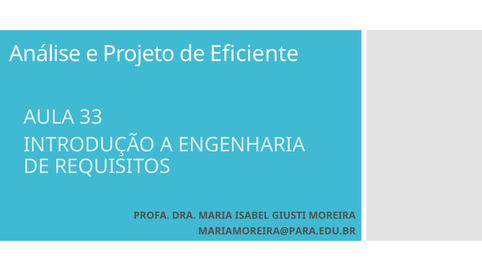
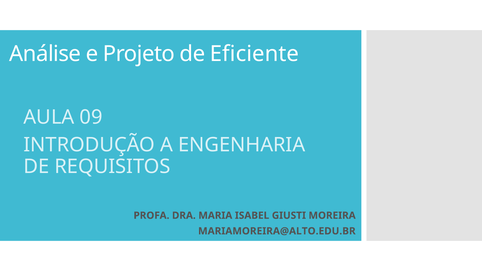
33: 33 -> 09 (91, 117)
MARIAMOREIRA@PARA.EDU.BR: MARIAMOREIRA@PARA.EDU.BR -> MARIAMOREIRA@ALTO.EDU.BR (277, 231)
